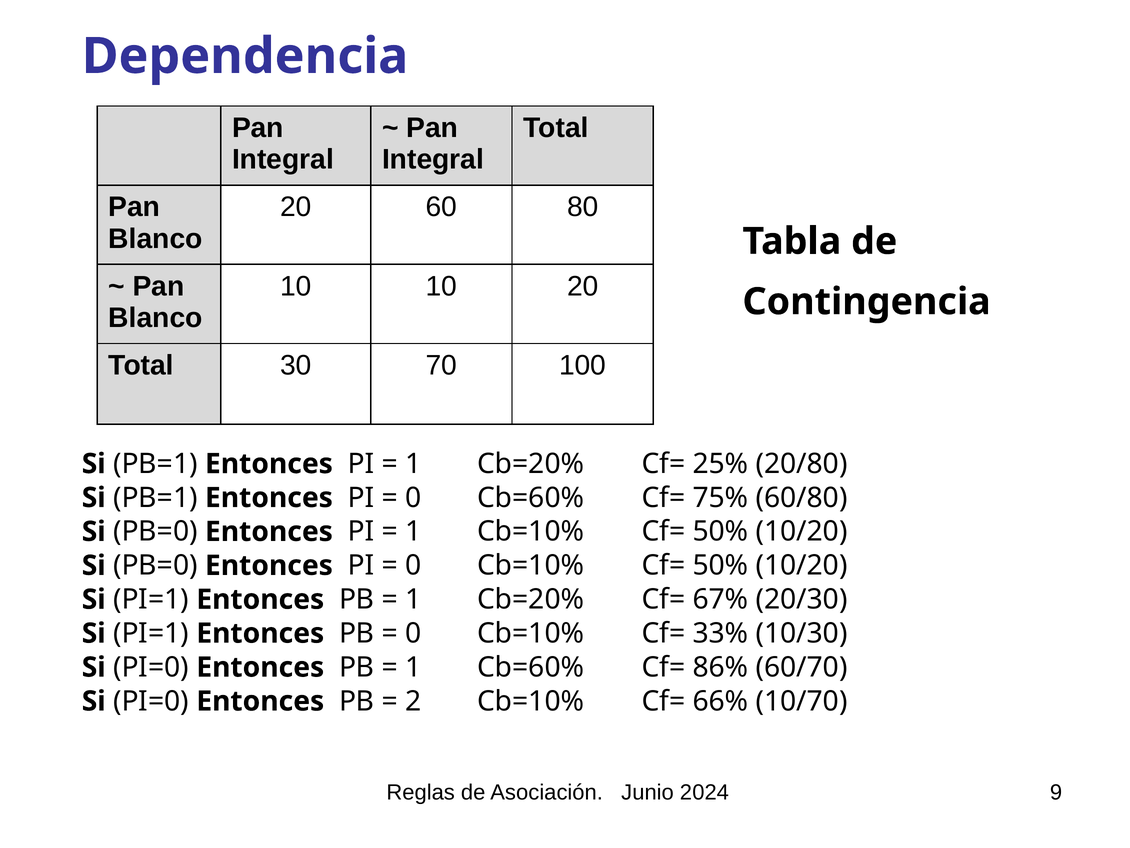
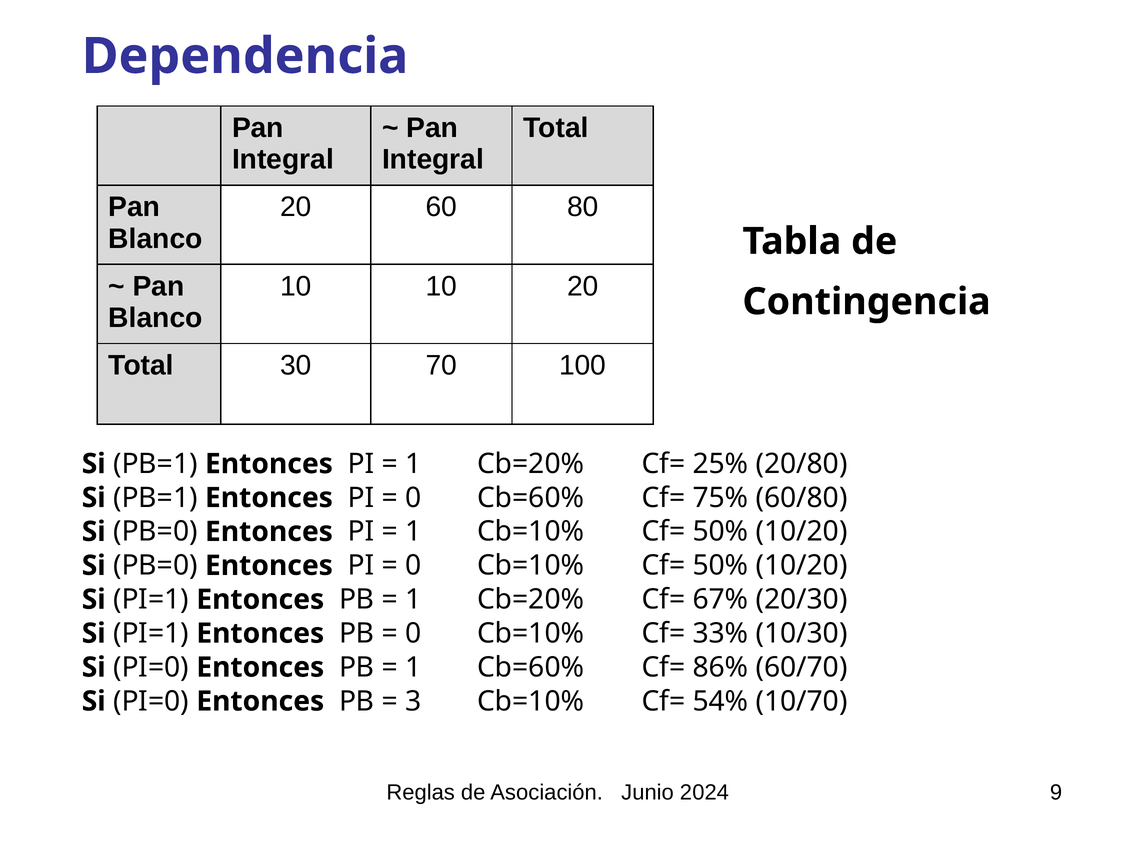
2: 2 -> 3 (413, 701)
66%: 66% -> 54% (720, 701)
